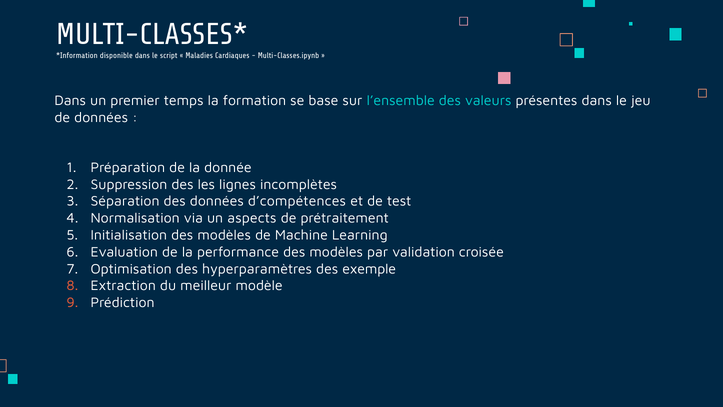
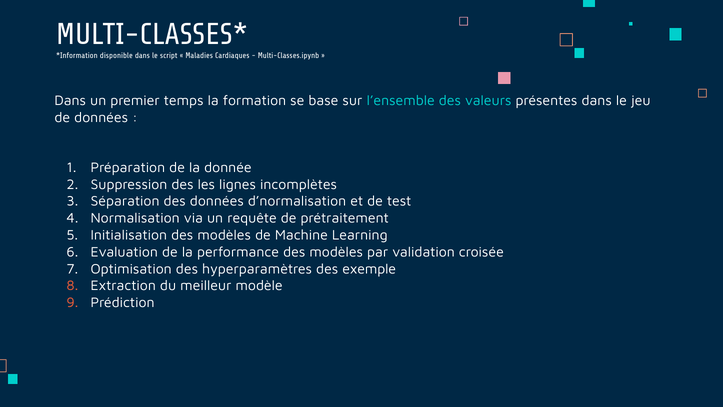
d’compétences: d’compétences -> d’normalisation (297, 201)
aspects: aspects -> requête (252, 218)
